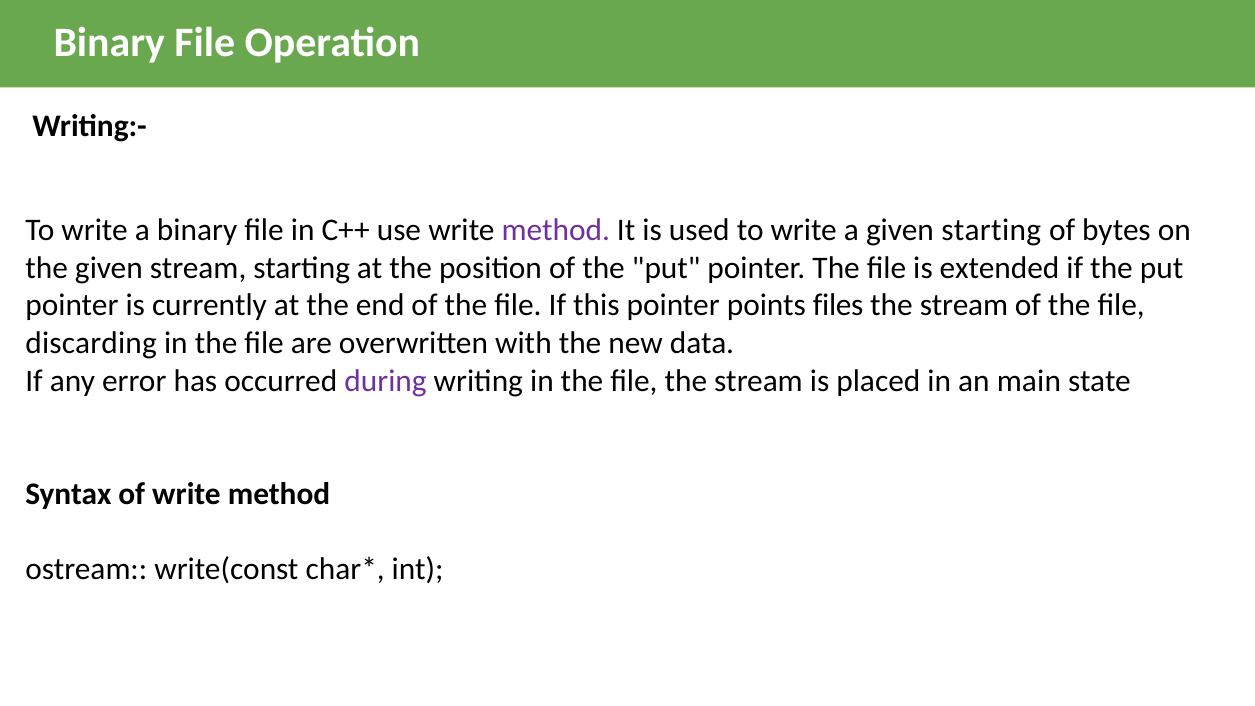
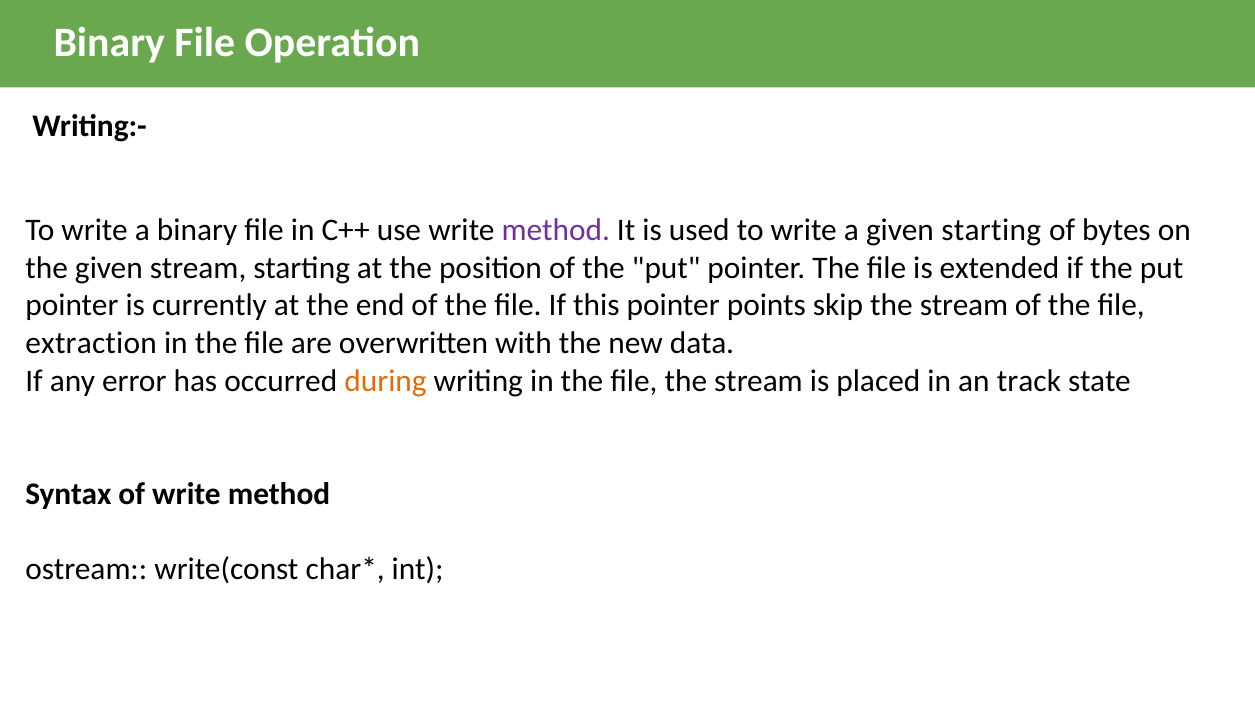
files: files -> skip (838, 306)
discarding: discarding -> extraction (91, 343)
during colour: purple -> orange (386, 381)
main: main -> track (1029, 381)
